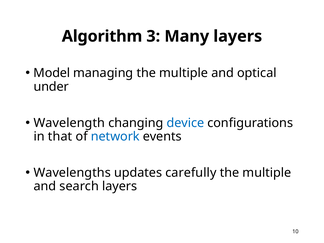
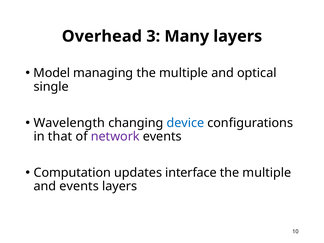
Algorithm: Algorithm -> Overhead (102, 36)
under: under -> single (51, 87)
network colour: blue -> purple (115, 136)
Wavelengths: Wavelengths -> Computation (72, 173)
carefully: carefully -> interface (191, 173)
and search: search -> events (79, 186)
